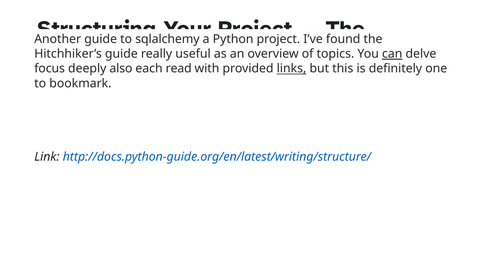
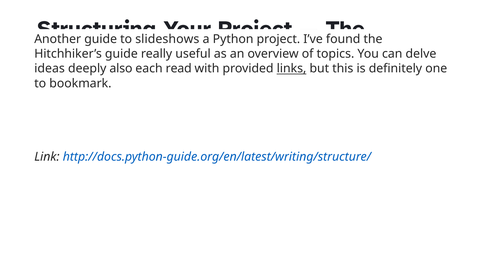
sqlalchemy: sqlalchemy -> slideshows (167, 39)
can underline: present -> none (392, 54)
focus: focus -> ideas (50, 69)
